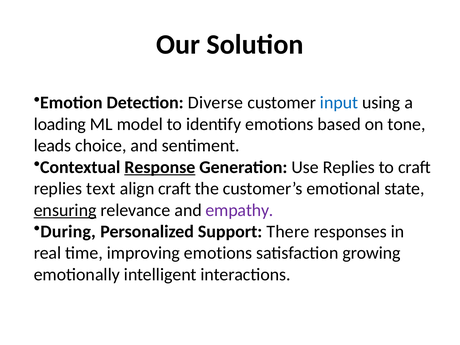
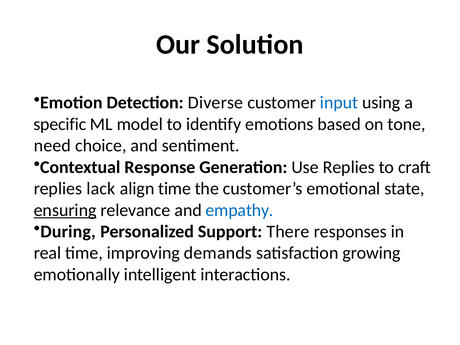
loading: loading -> specific (60, 124)
leads: leads -> need (52, 146)
Response underline: present -> none (160, 167)
text: text -> lack (101, 189)
align craft: craft -> time (175, 189)
empathy colour: purple -> blue (240, 210)
improving emotions: emotions -> demands (218, 253)
